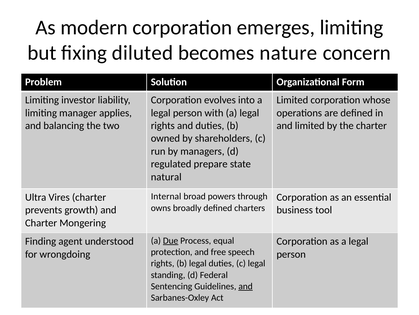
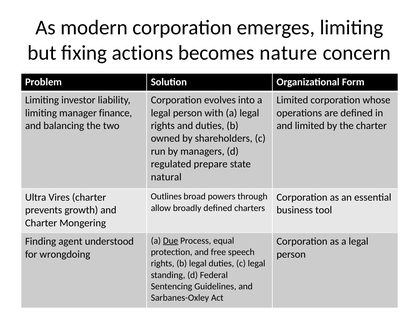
diluted: diluted -> actions (143, 53)
applies: applies -> finance (116, 113)
Internal: Internal -> Outlines (166, 196)
owns: owns -> allow (161, 207)
and underline: present -> none (246, 286)
